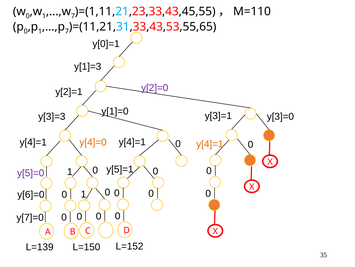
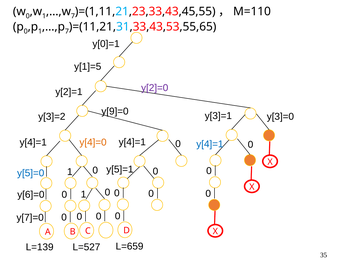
y[1]=3: y[1]=3 -> y[1]=5 (88, 67)
y[1]=0: y[1]=0 -> y[9]=0 (115, 111)
y[3]=3: y[3]=3 -> y[3]=2 (52, 116)
y[4]=1 colour: orange -> blue (210, 144)
y[5]=0 colour: purple -> blue (31, 173)
L=152: L=152 -> L=659 (130, 246)
L=150: L=150 -> L=527 (86, 246)
